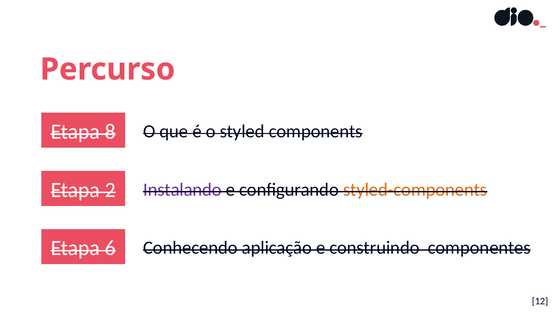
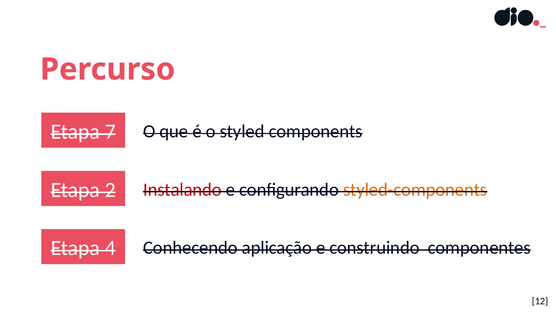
8: 8 -> 7 (110, 132)
Instalando colour: purple -> red (182, 189)
6: 6 -> 4 (110, 248)
